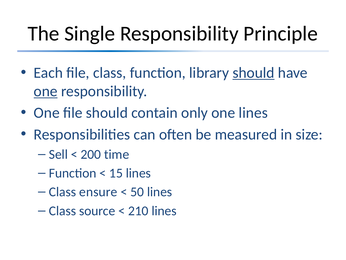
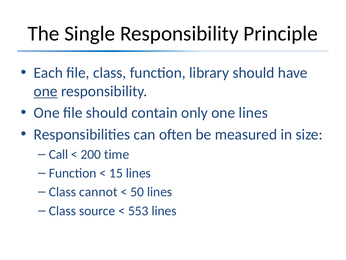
should underline: present -> none (254, 73)
Sell: Sell -> Call (58, 154)
ensure: ensure -> cannot (98, 192)
210: 210 -> 553 (138, 210)
